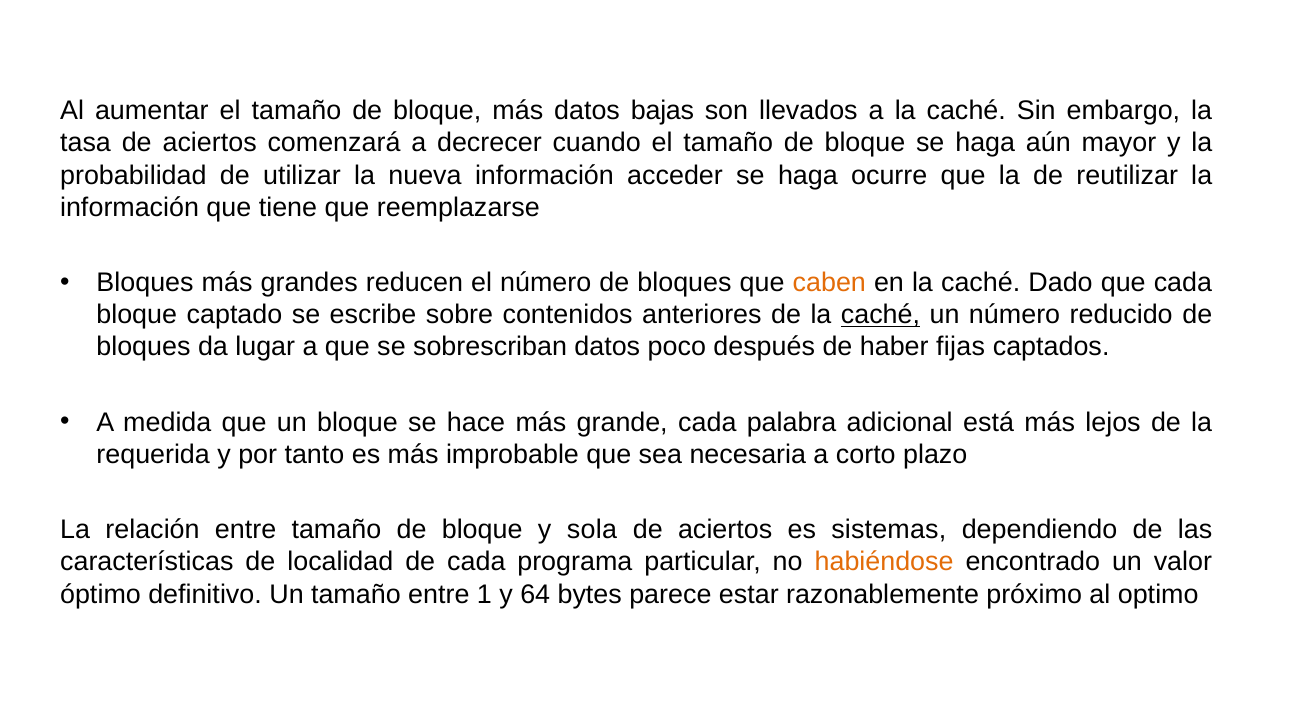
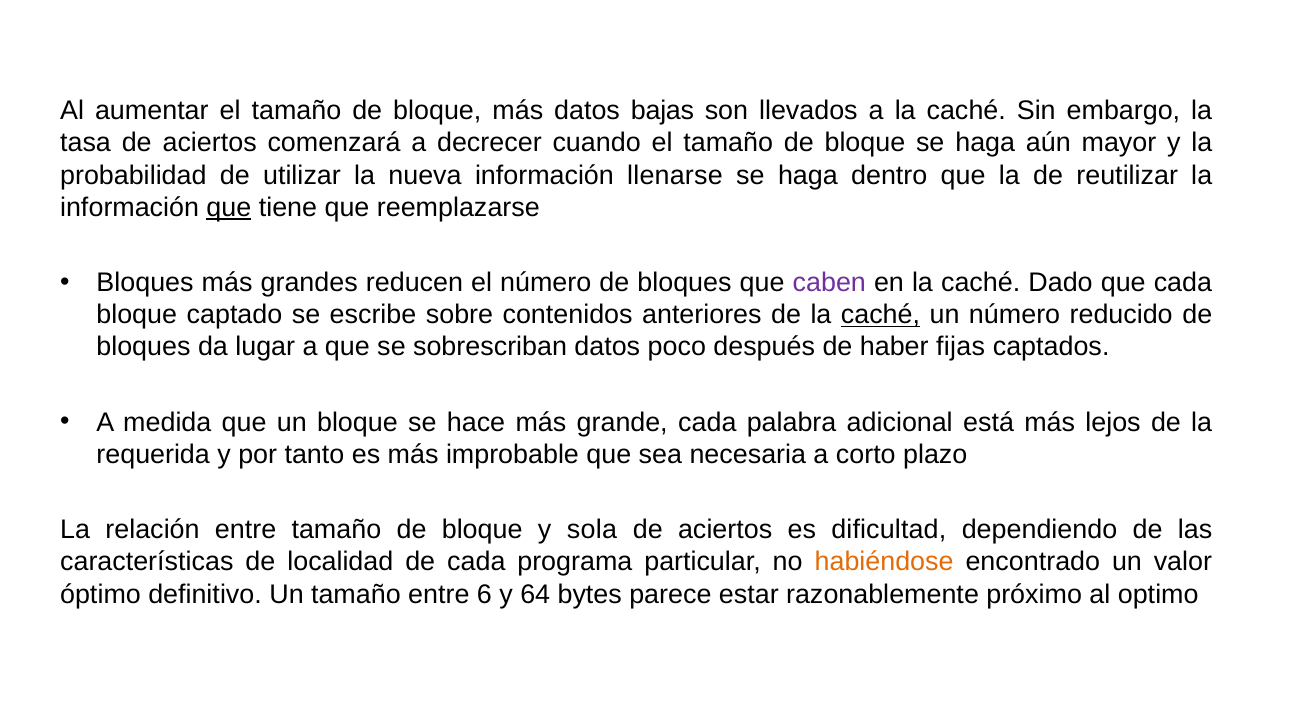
acceder: acceder -> llenarse (675, 175)
ocurre: ocurre -> dentro (889, 175)
que underline: none -> present (229, 207)
caben colour: orange -> purple (829, 283)
sistemas: sistemas -> dificultad (889, 530)
1: 1 -> 6 (484, 594)
